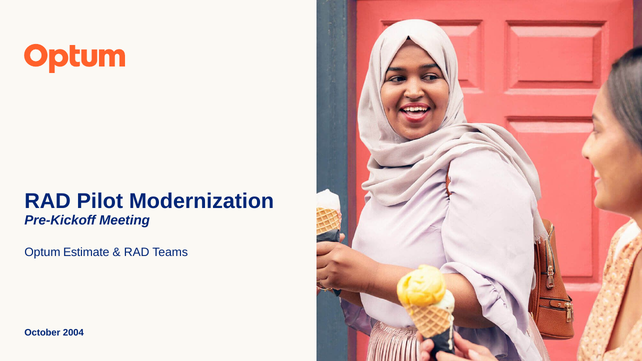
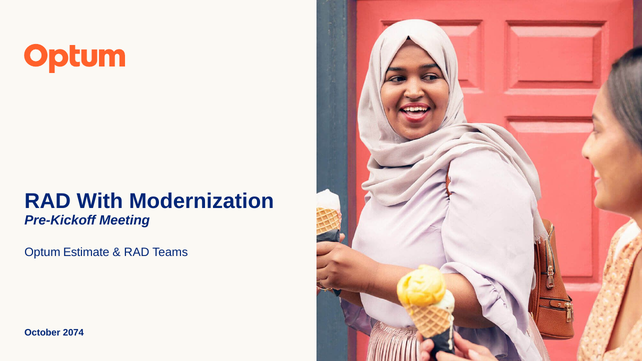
Pilot: Pilot -> With (100, 201)
2004: 2004 -> 2074 (73, 333)
